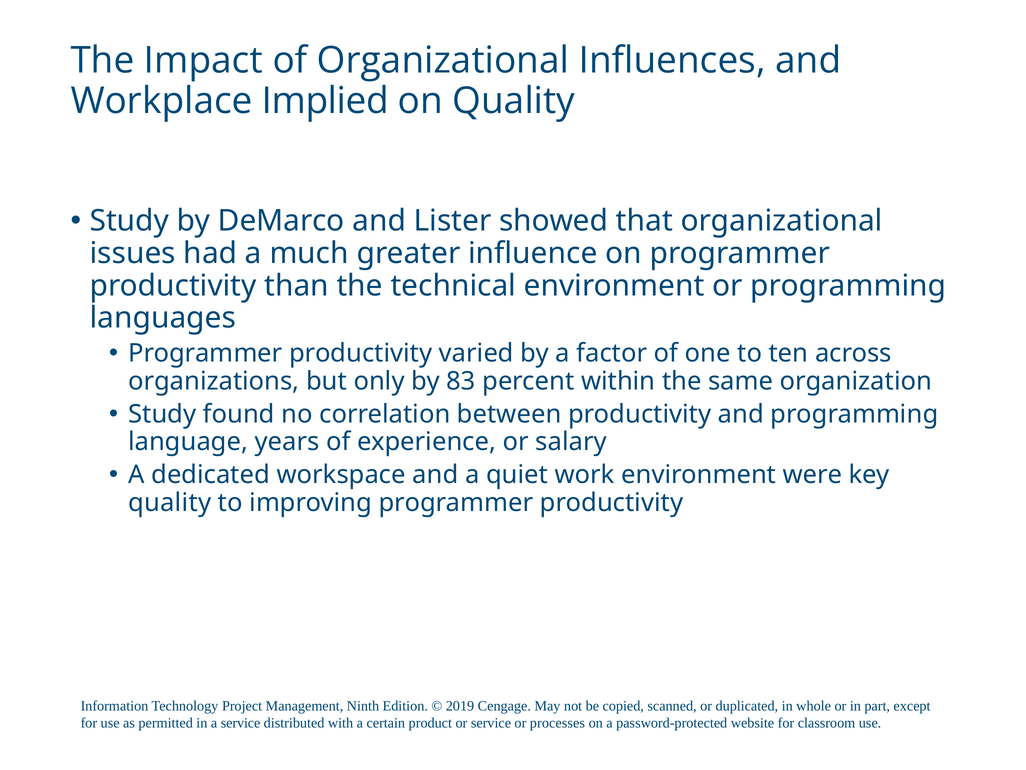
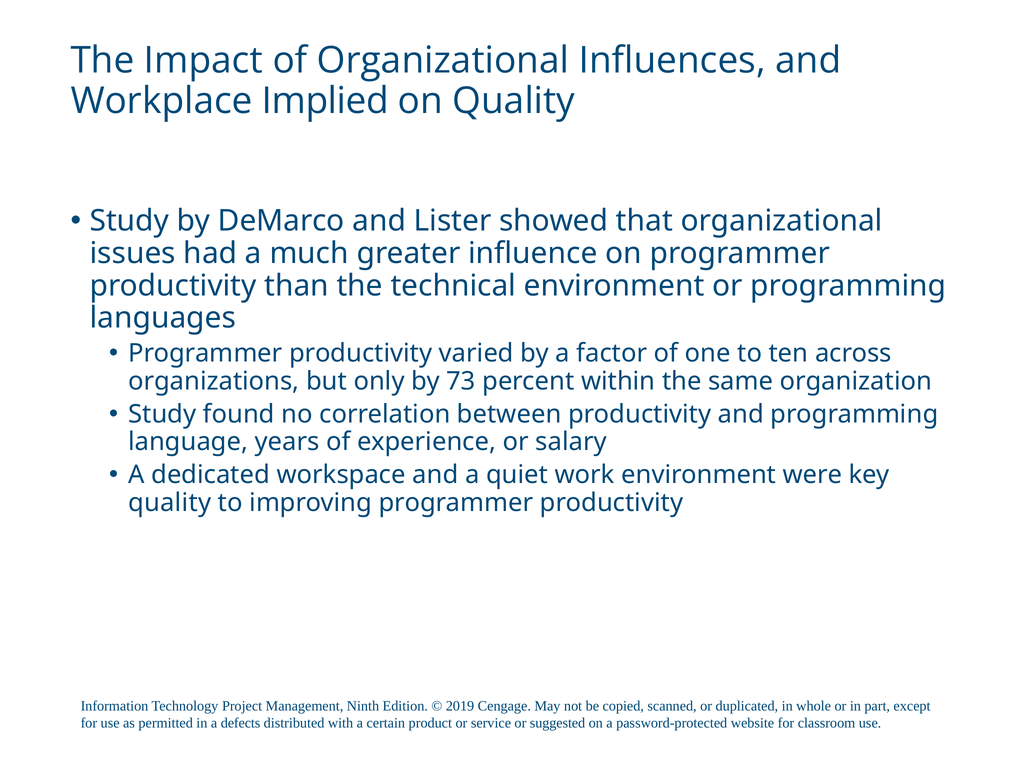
83: 83 -> 73 (461, 381)
a service: service -> defects (241, 723)
processes: processes -> suggested (558, 723)
